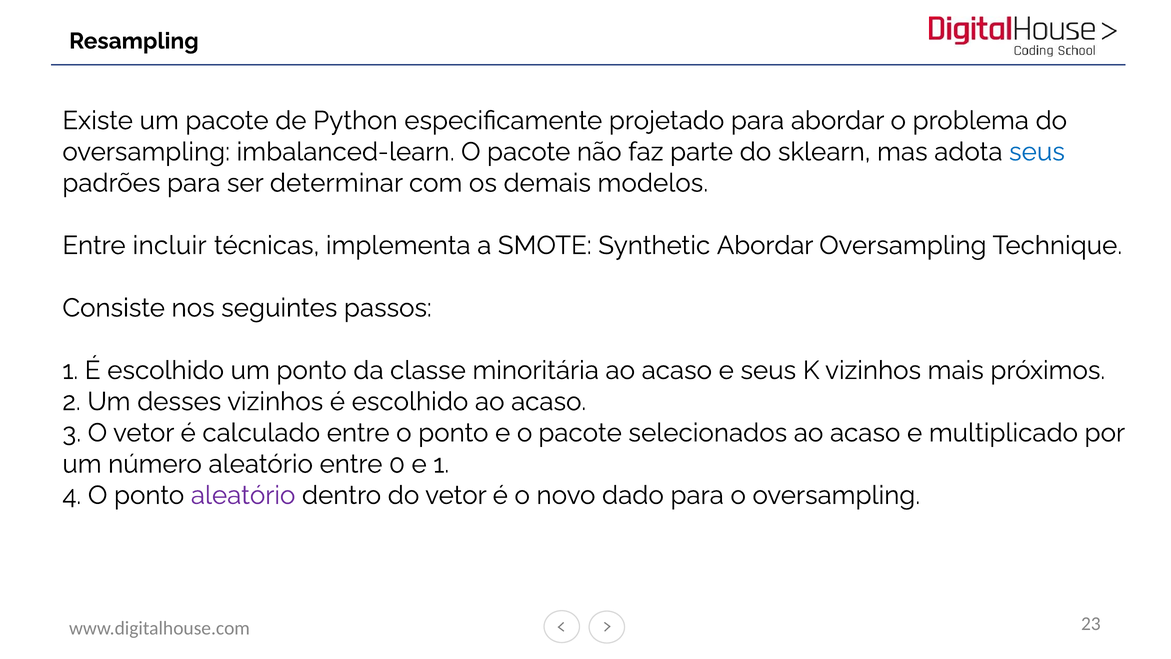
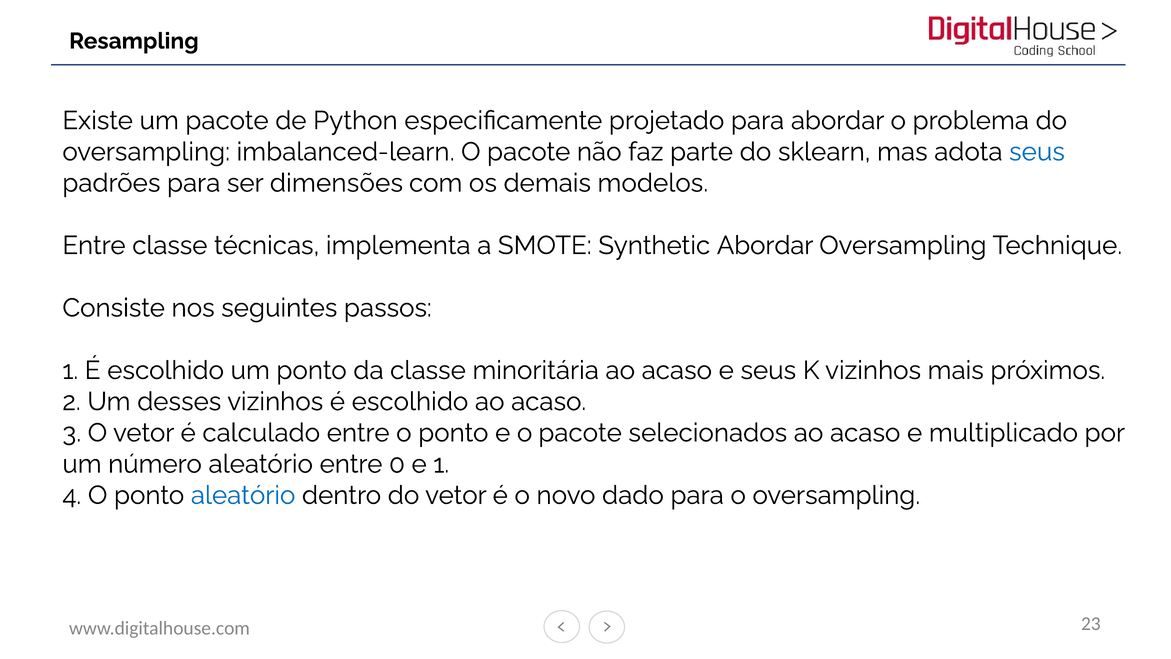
determinar: determinar -> dimensões (336, 183)
Entre incluir: incluir -> classe (170, 245)
aleatório colour: purple -> blue (243, 495)
